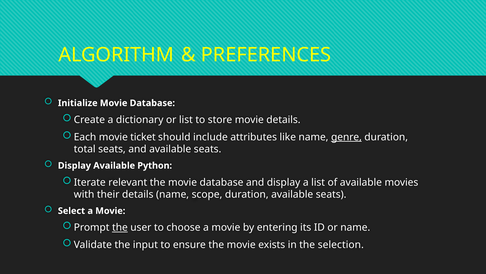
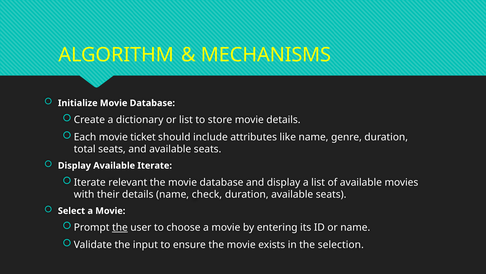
PREFERENCES: PREFERENCES -> MECHANISMS (266, 55)
genre underline: present -> none (346, 137)
Available Python: Python -> Iterate (155, 165)
scope: scope -> check (207, 194)
